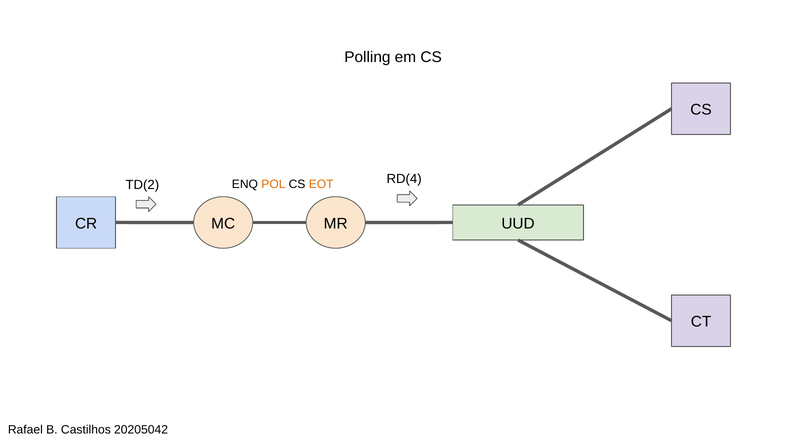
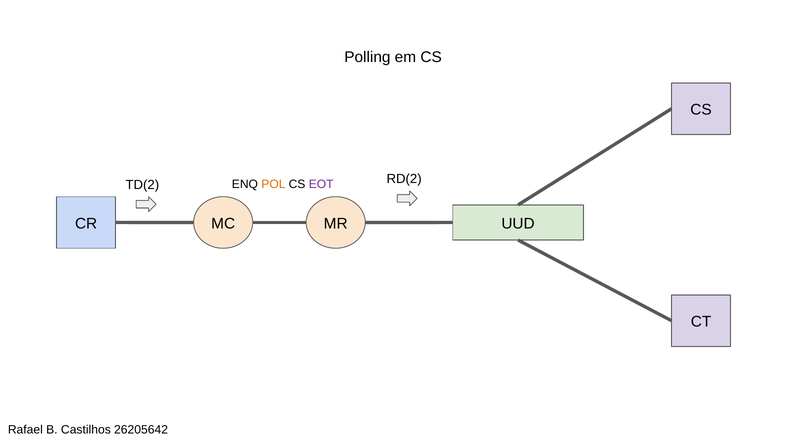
EOT colour: orange -> purple (321, 184)
RD(4: RD(4 -> RD(2 (404, 179)
20205042: 20205042 -> 26205642 (141, 430)
